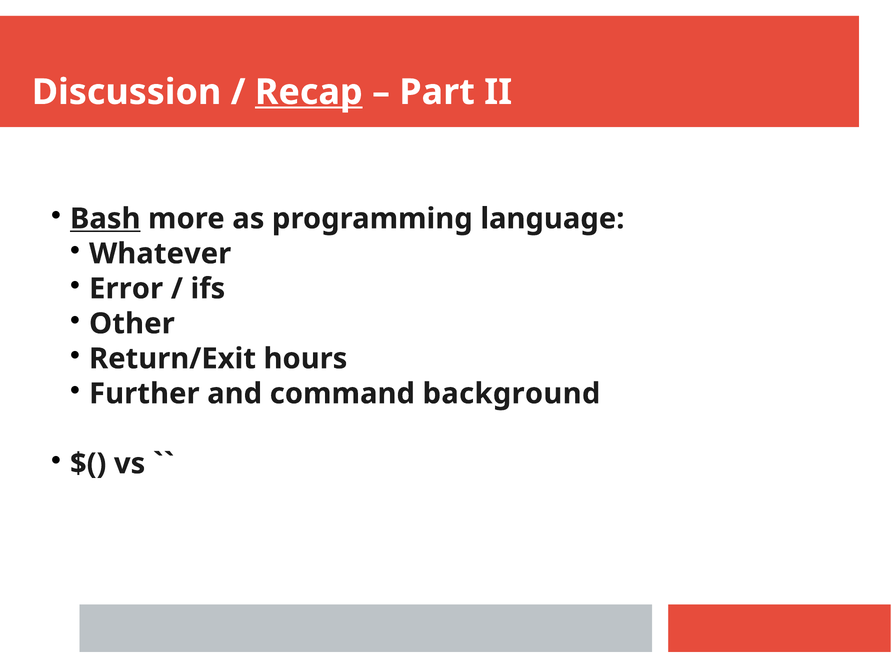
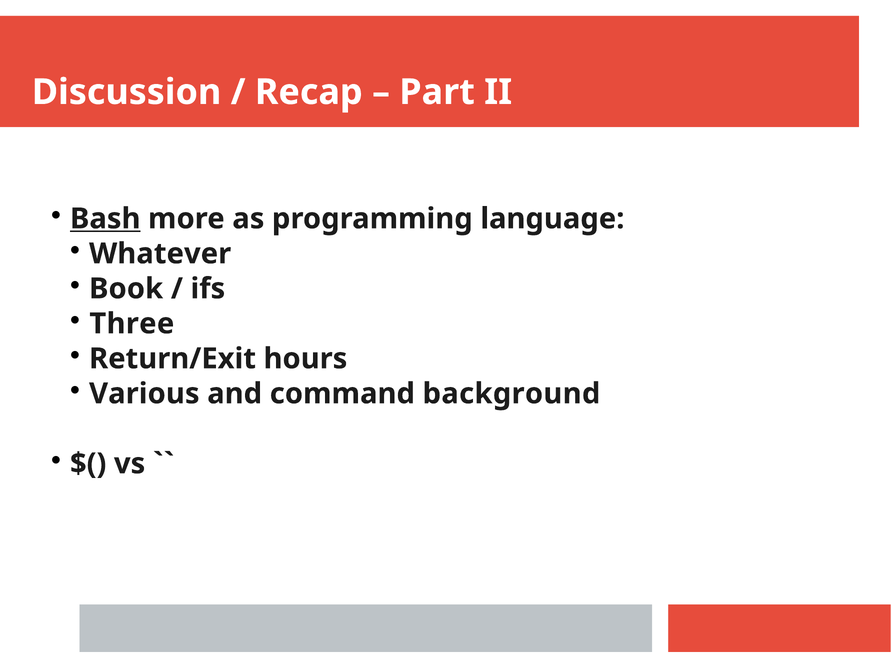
Recap underline: present -> none (309, 92)
Error: Error -> Book (126, 289)
Other: Other -> Three (132, 324)
Further: Further -> Various (144, 394)
